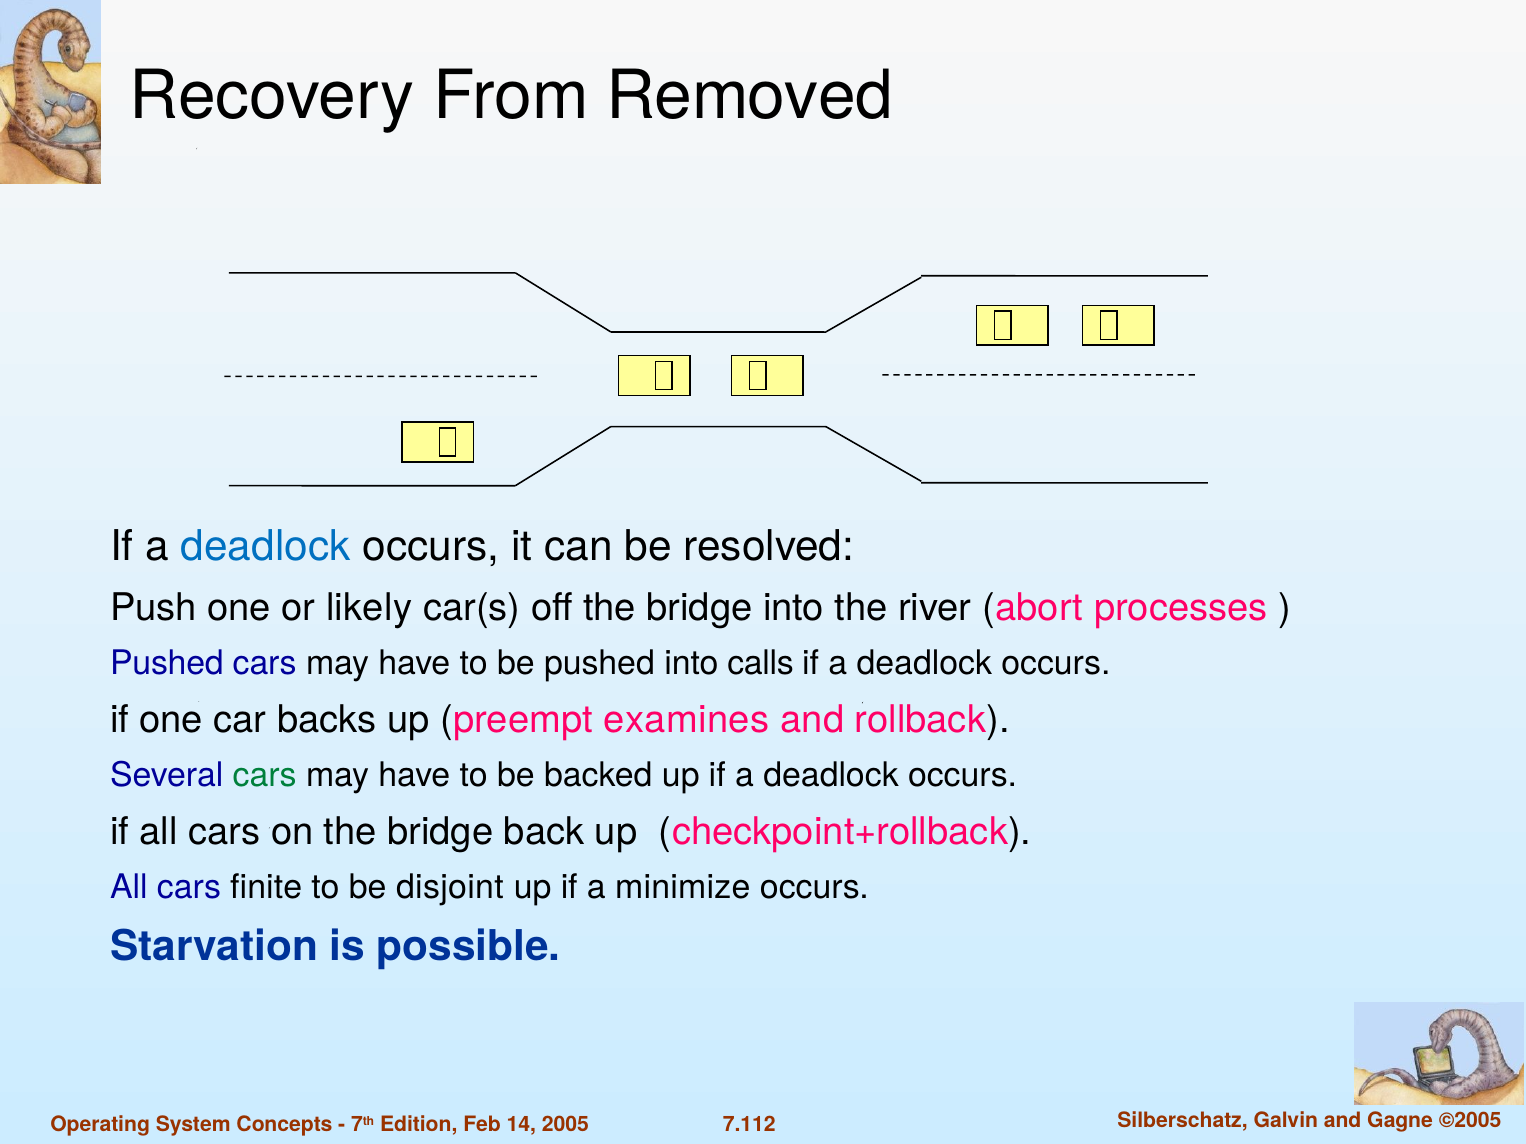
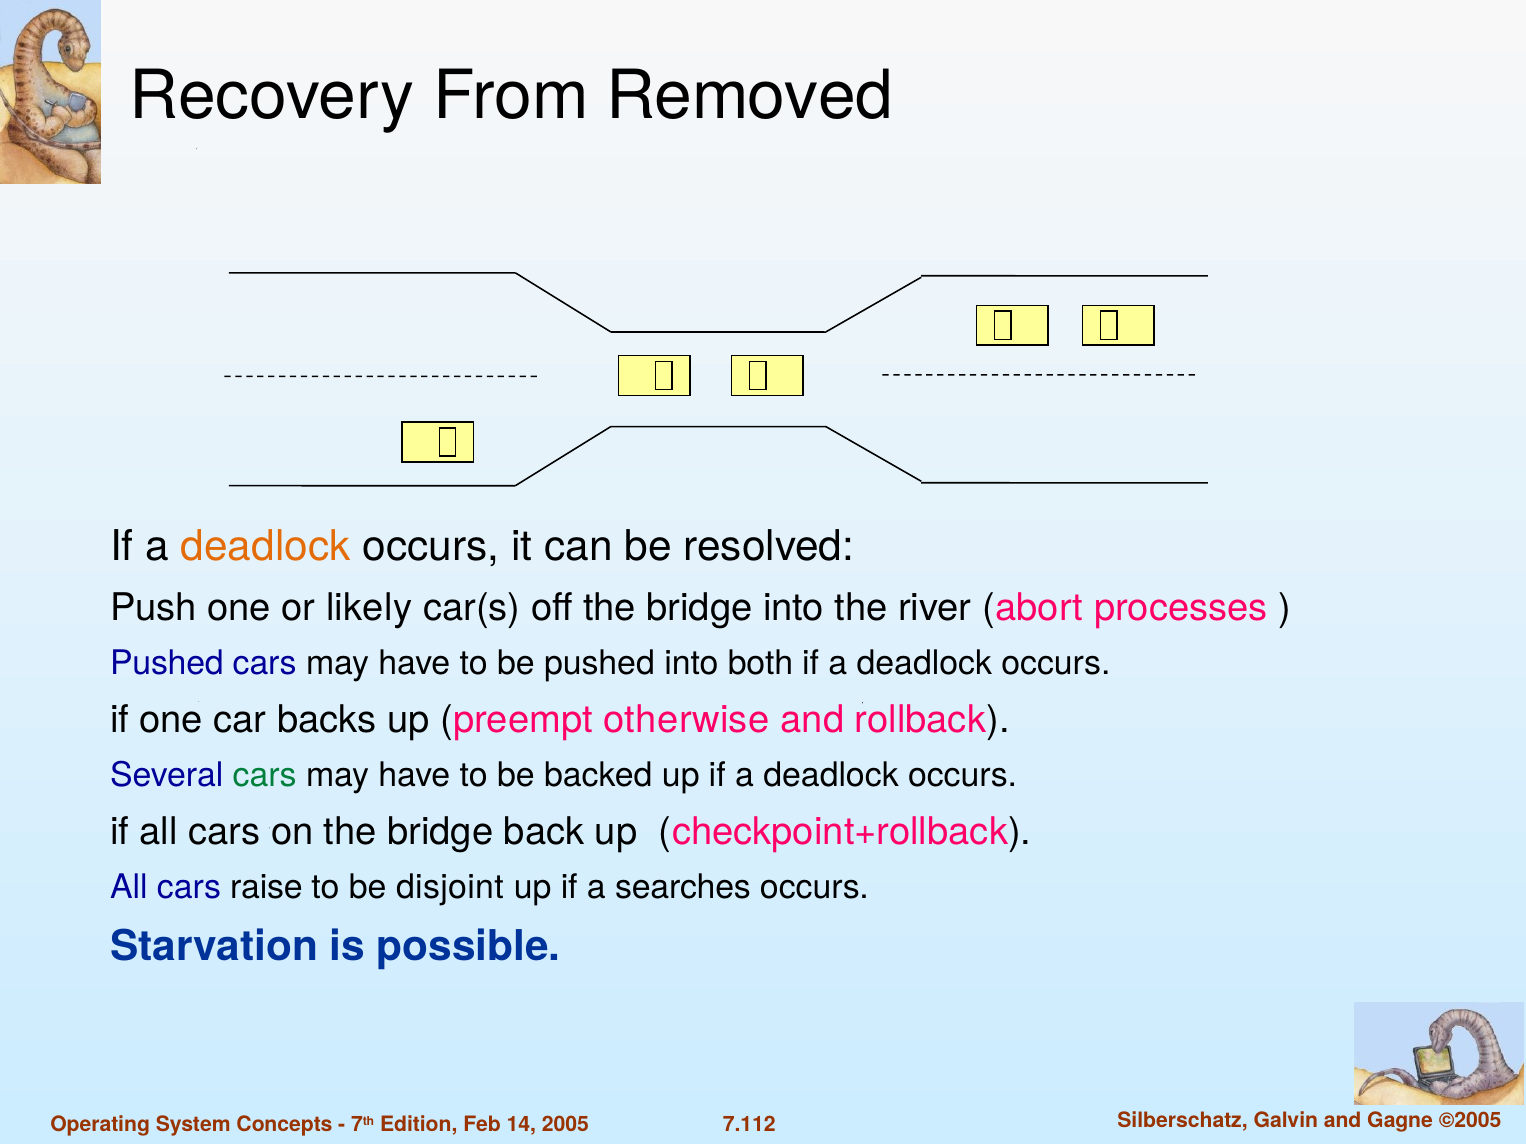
deadlock colour: blue -> orange (266, 547)
calls: calls -> both (760, 664)
examines: examines -> otherwise (686, 720)
finite: finite -> raise (266, 887)
minimize: minimize -> searches (683, 887)
